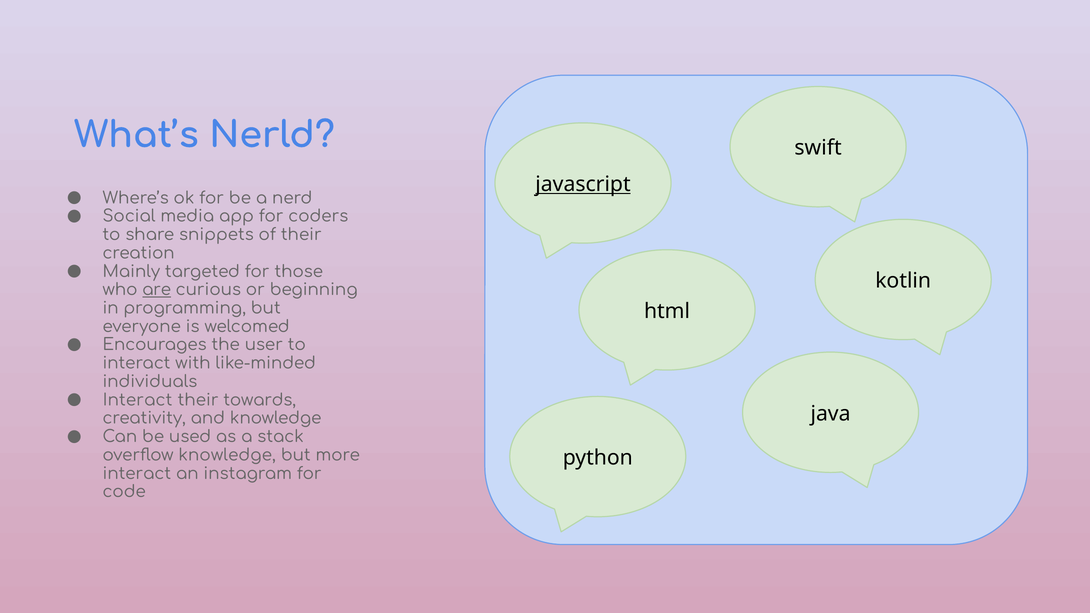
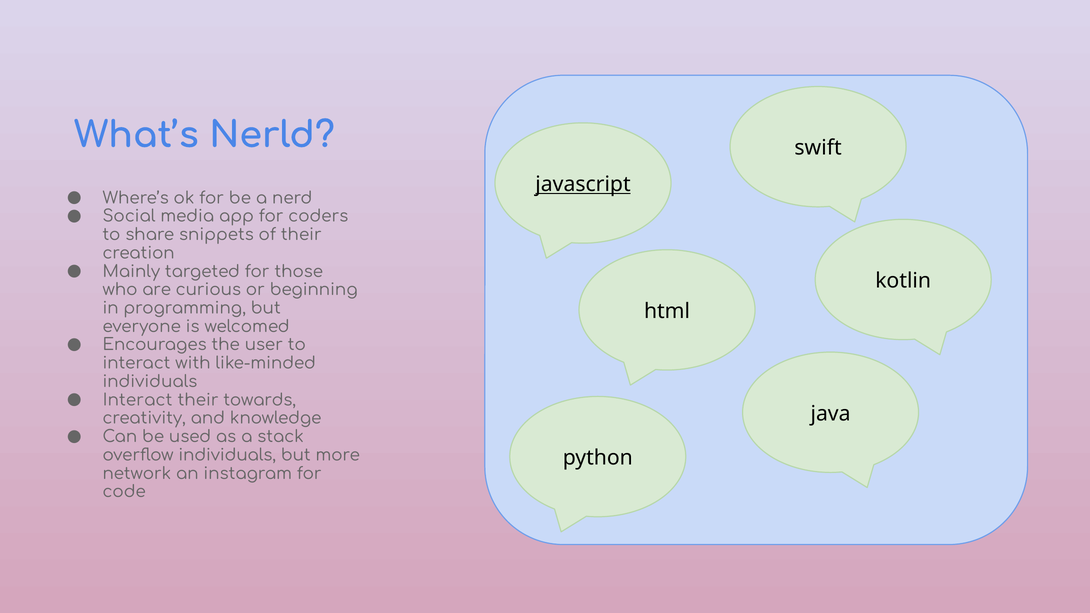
are underline: present -> none (157, 290)
overflow knowledge: knowledge -> individuals (227, 455)
interact: interact -> network (137, 474)
